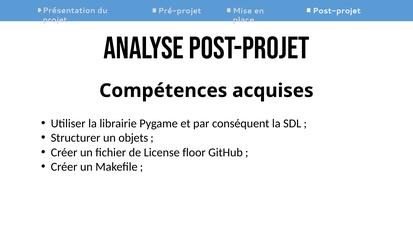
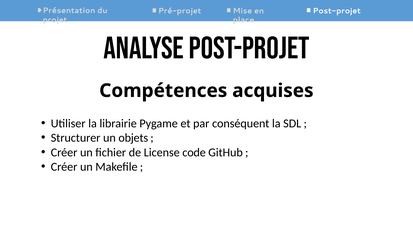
floor: floor -> code (194, 152)
